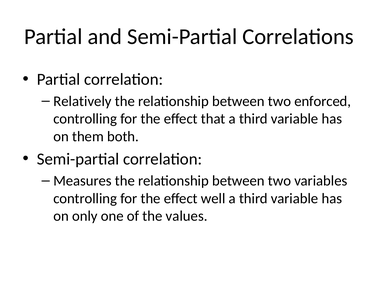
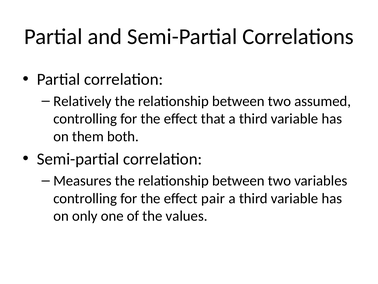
enforced: enforced -> assumed (323, 101)
well: well -> pair (213, 198)
